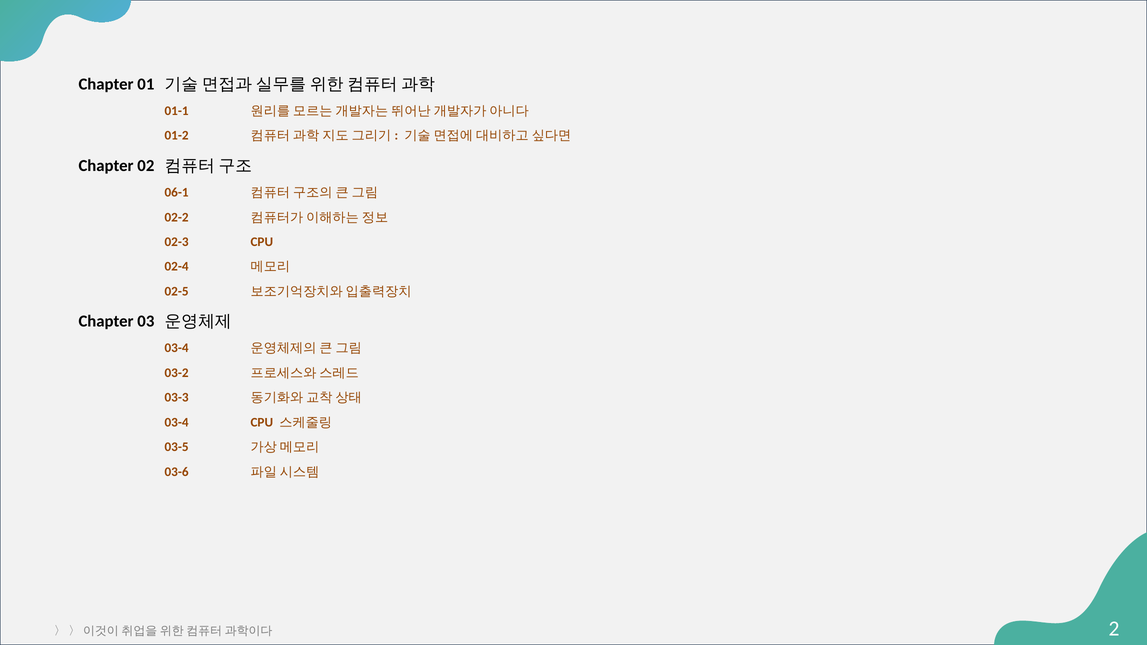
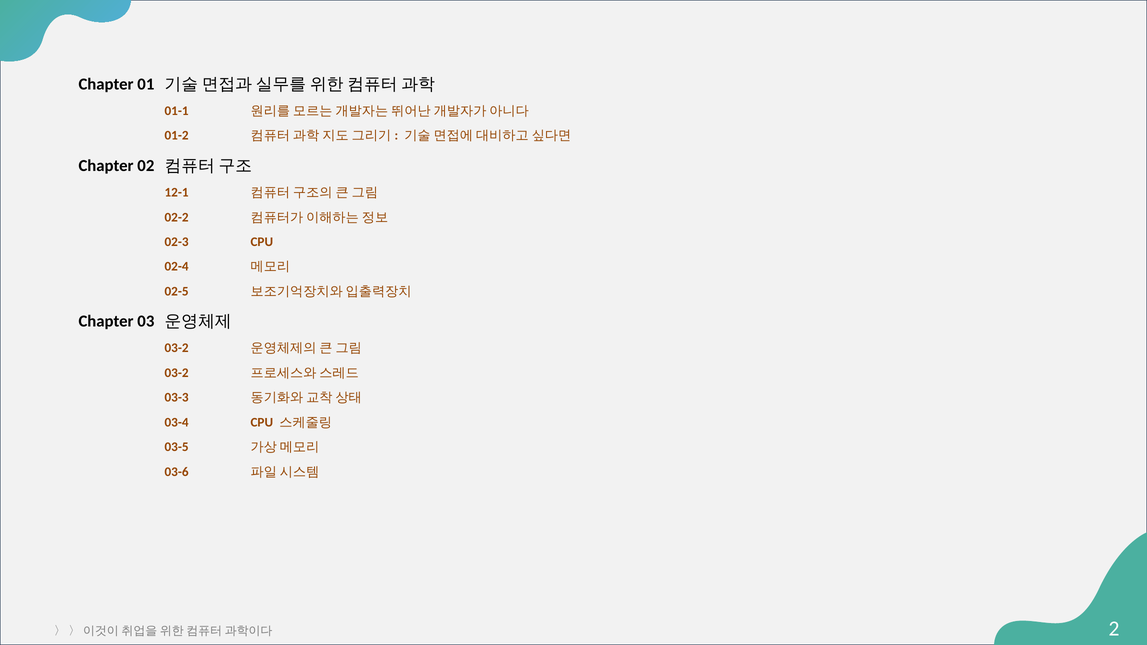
06-1: 06-1 -> 12-1 (177, 192)
03-4: 03-4 -> 03-2 (177, 348)
